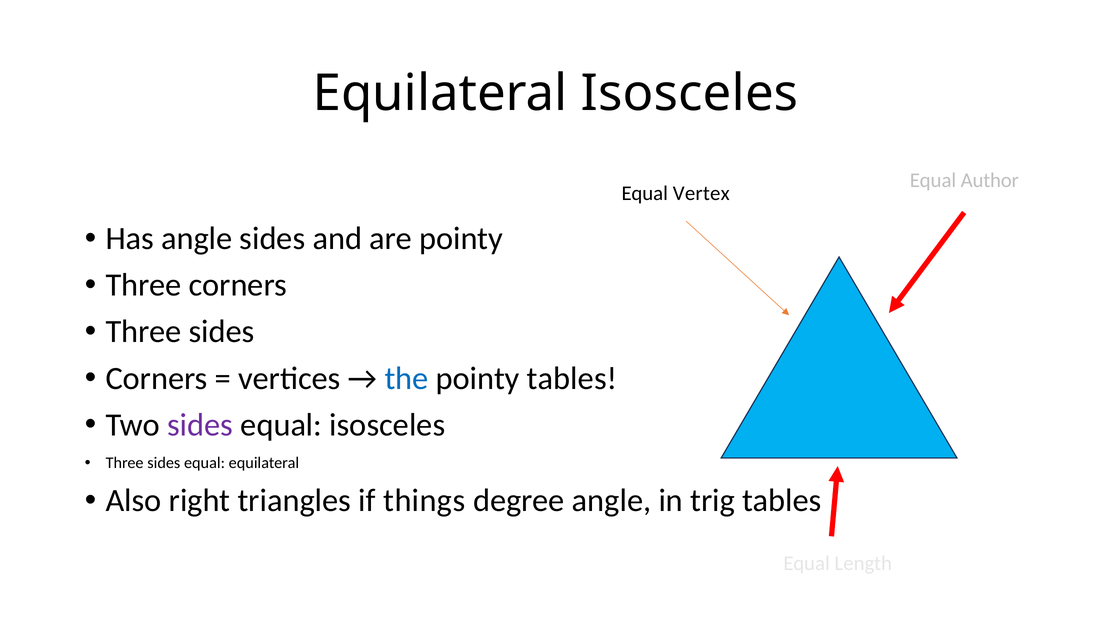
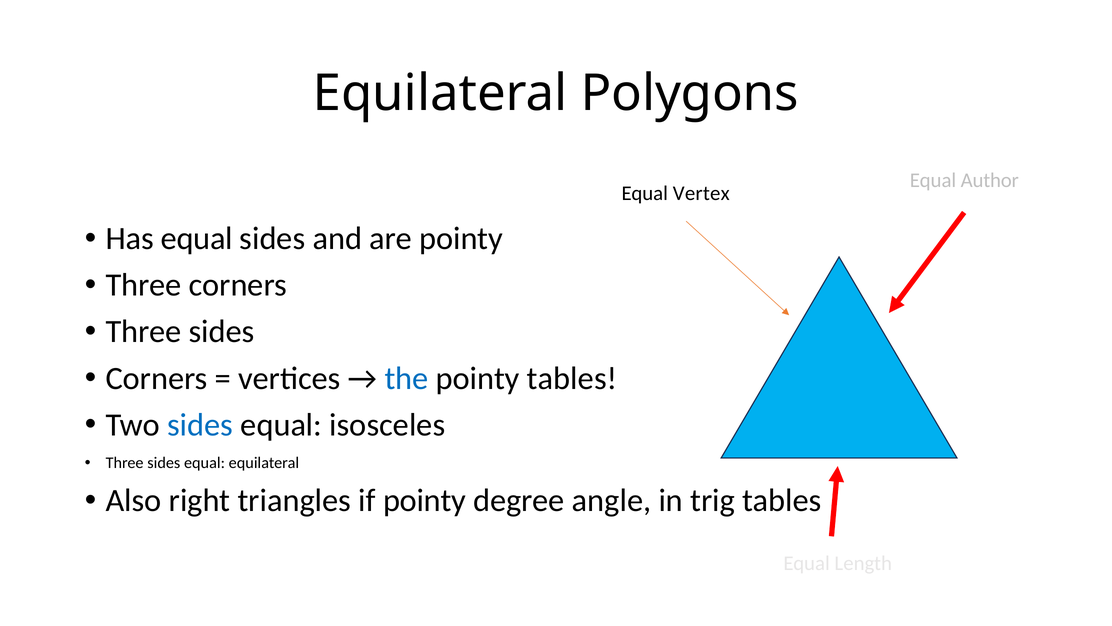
Equilateral Isosceles: Isosceles -> Polygons (690, 93)
Has angle: angle -> equal (197, 238)
sides colour: purple -> blue (200, 425)
if things: things -> pointy (425, 500)
